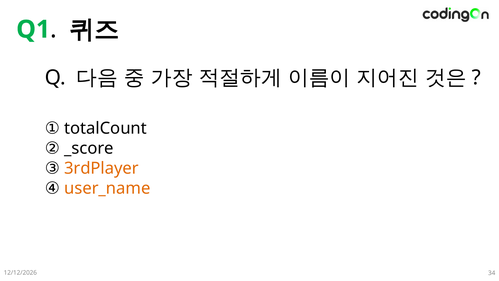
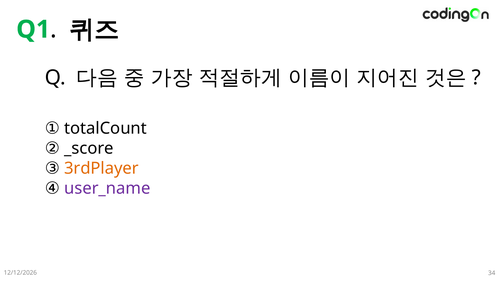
user_name colour: orange -> purple (107, 188)
